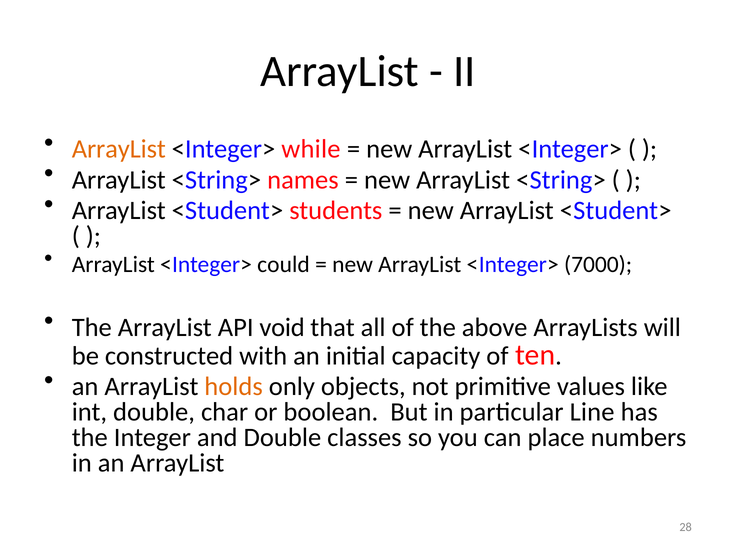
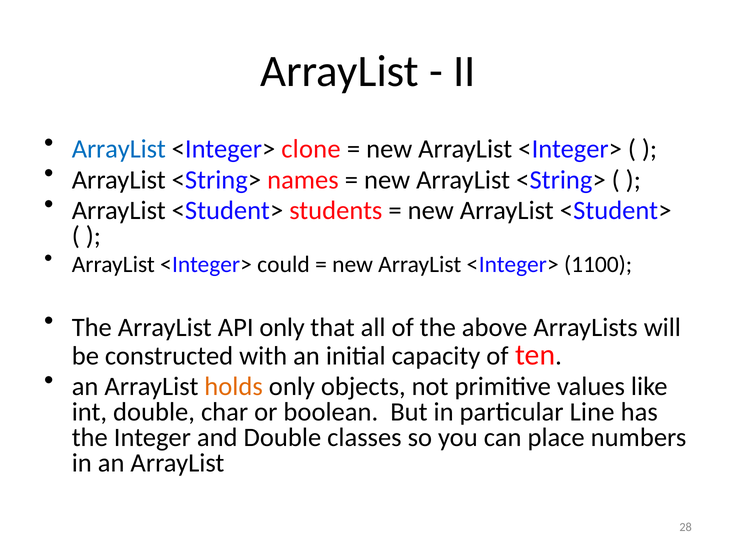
ArrayList colour: orange -> blue (119, 149)
while: while -> clone (311, 149)
7000: 7000 -> 1100 (598, 264)
API void: void -> only (282, 327)
